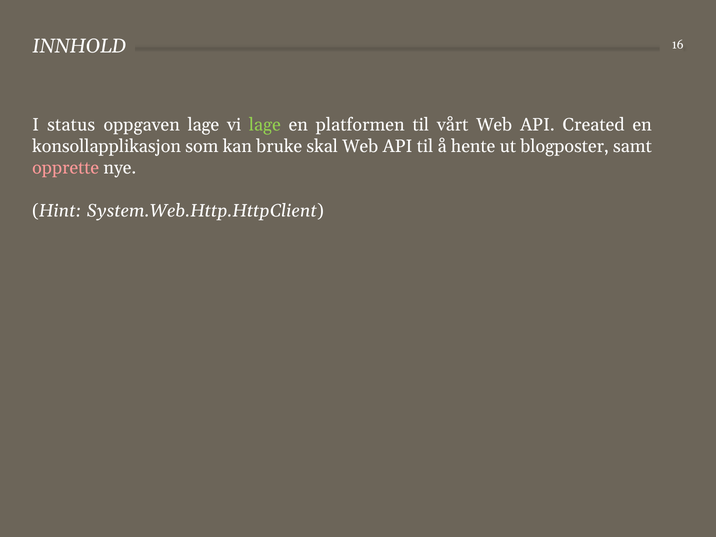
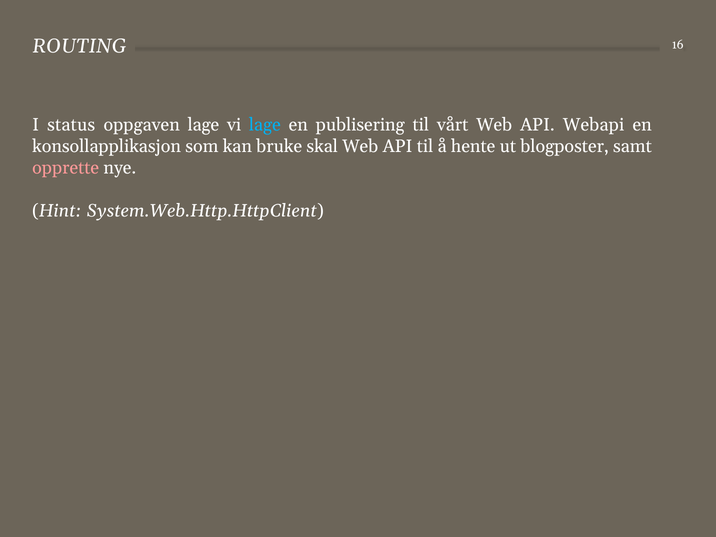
INNHOLD: INNHOLD -> ROUTING (79, 46)
lage colour: light green -> light blue (265, 125)
platformen: platformen -> publisering (360, 125)
Created: Created -> Webapi (594, 125)
